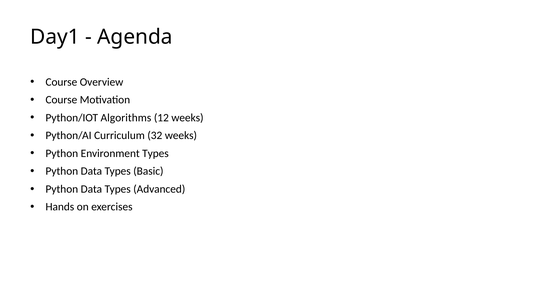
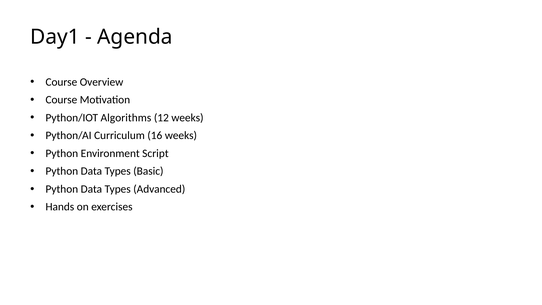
32: 32 -> 16 (155, 135)
Environment Types: Types -> Script (155, 153)
